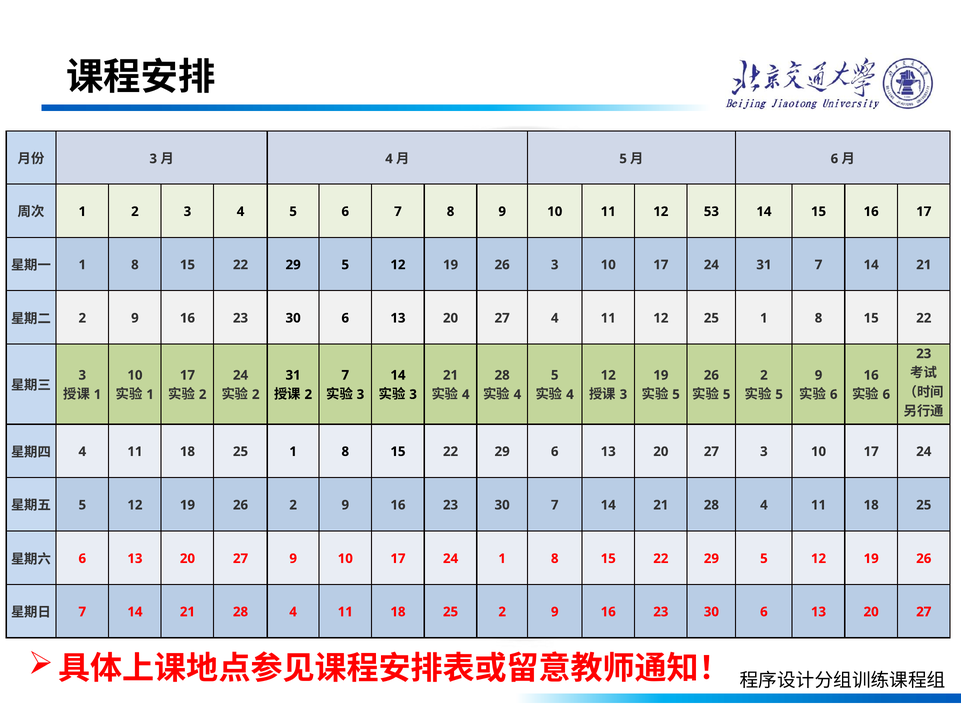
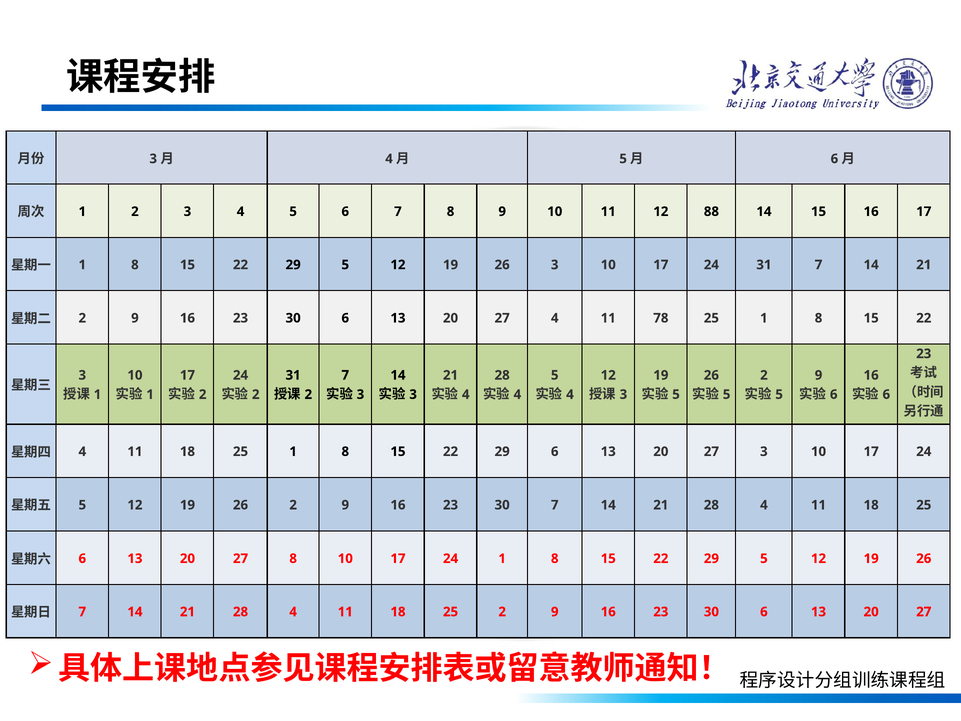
53: 53 -> 88 (711, 211)
4 11 12: 12 -> 78 (661, 318)
27 9: 9 -> 8 (293, 558)
